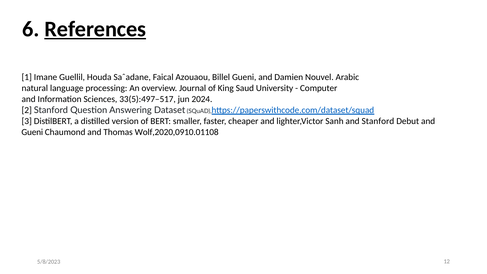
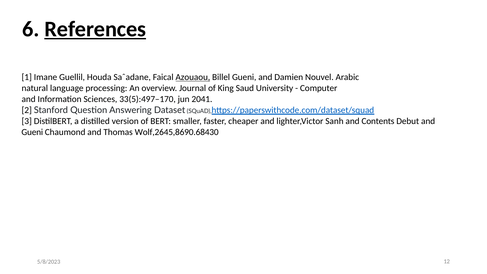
Azouaou underline: none -> present (193, 77)
33(5):497–517: 33(5):497–517 -> 33(5):497–170 (148, 99)
2024: 2024 -> 2041 (202, 99)
and Stanford: Stanford -> Contents (378, 121)
Wolf,2020,0910.01108: Wolf,2020,0910.01108 -> Wolf,2645,8690.68430 (177, 132)
